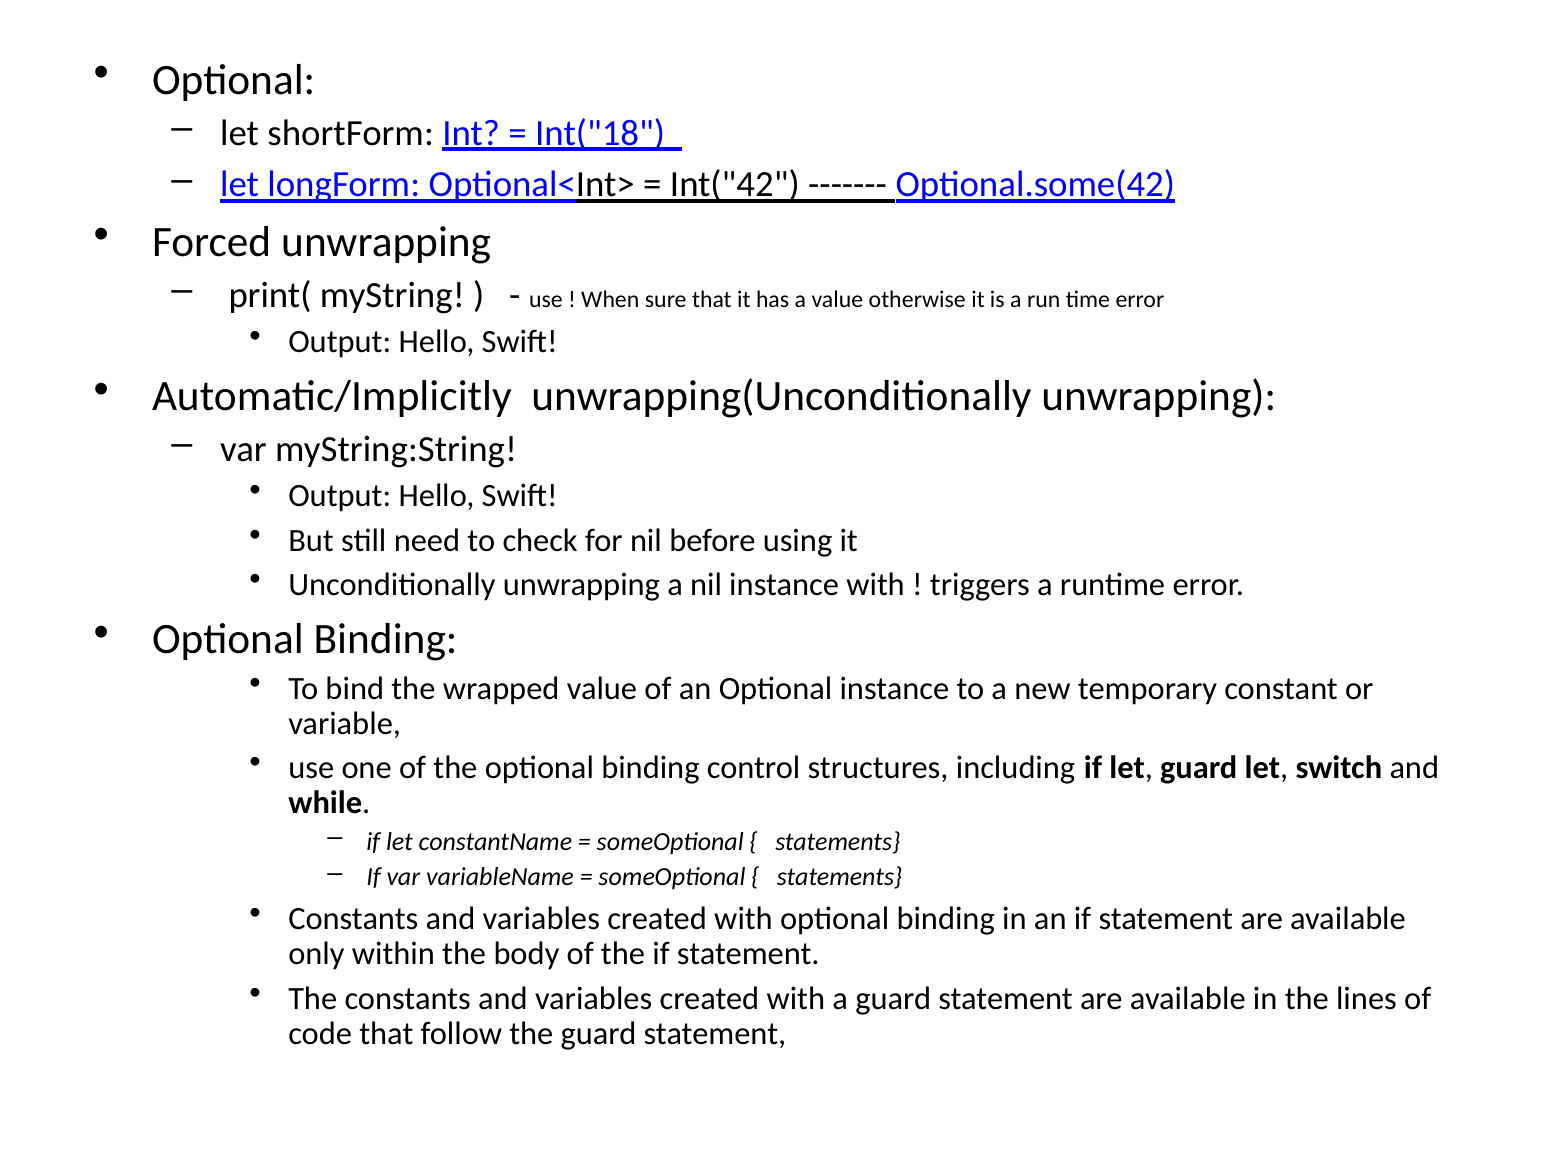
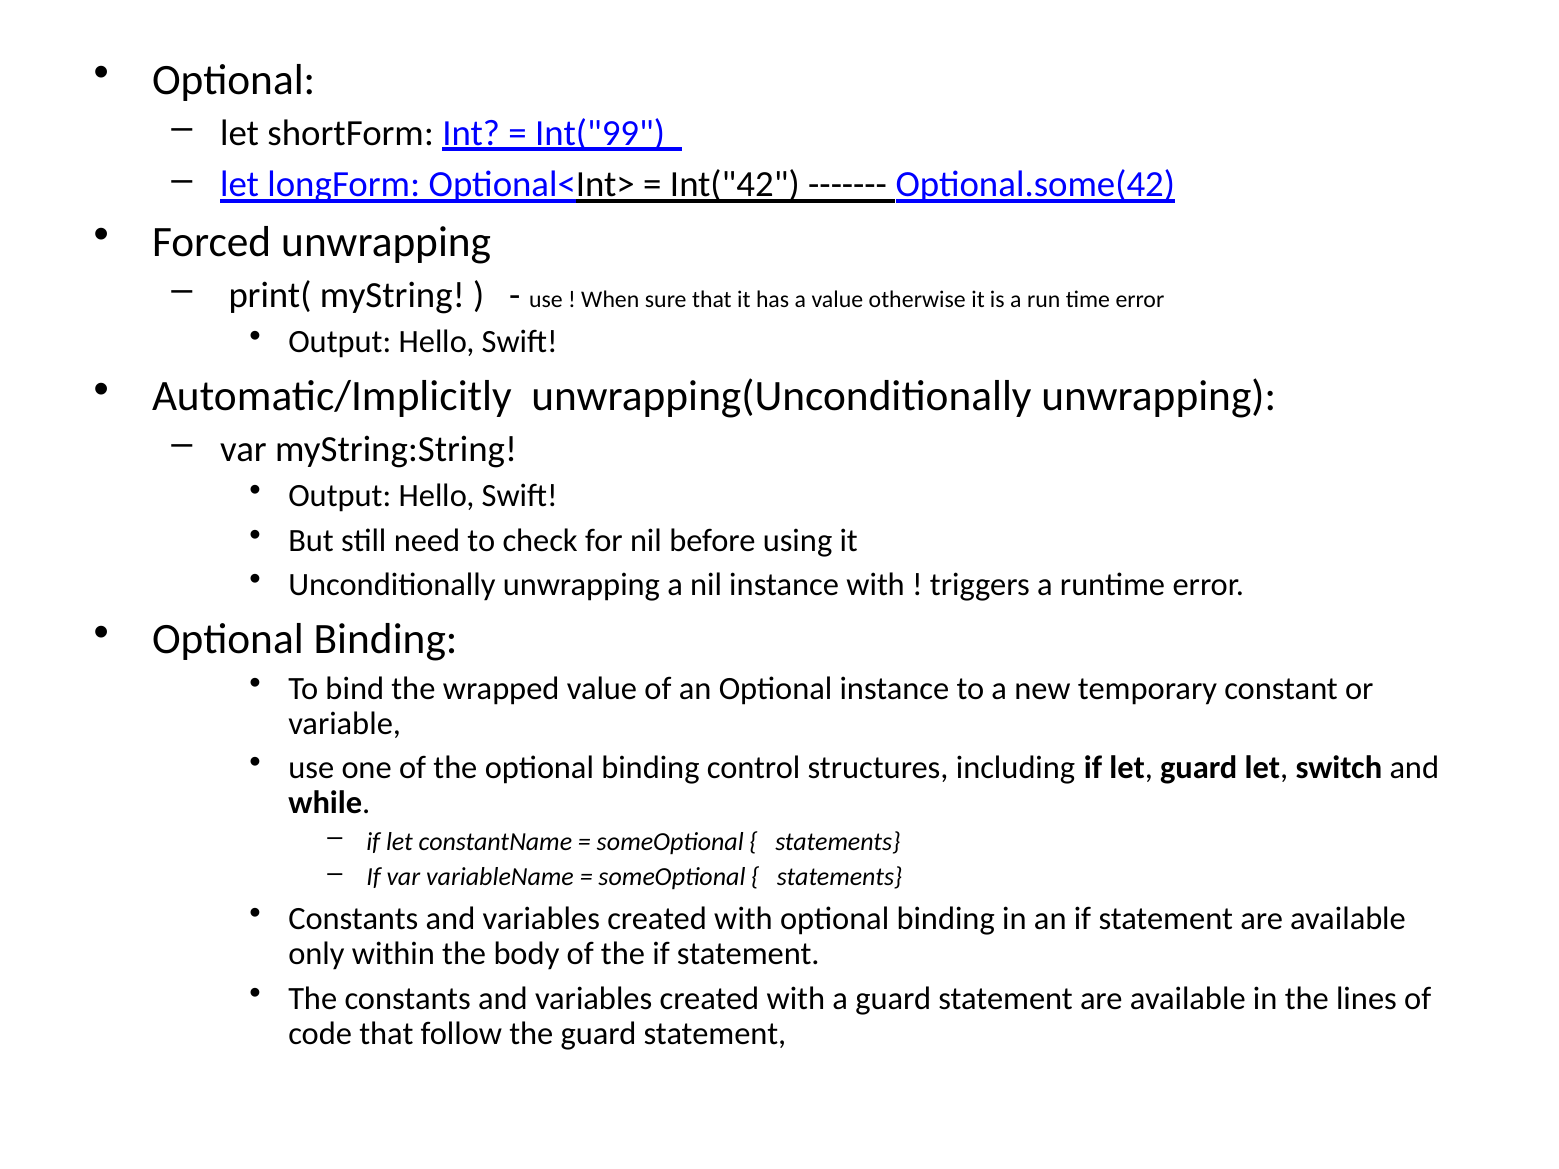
Int("18: Int("18 -> Int("99 (600, 133)
